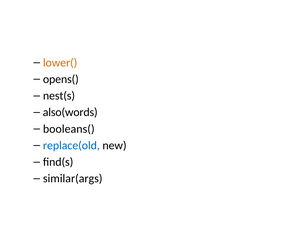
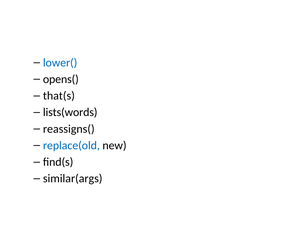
lower( colour: orange -> blue (60, 63)
nest(s: nest(s -> that(s (59, 96)
also(words: also(words -> lists(words (70, 112)
booleans(: booleans( -> reassigns( (69, 129)
